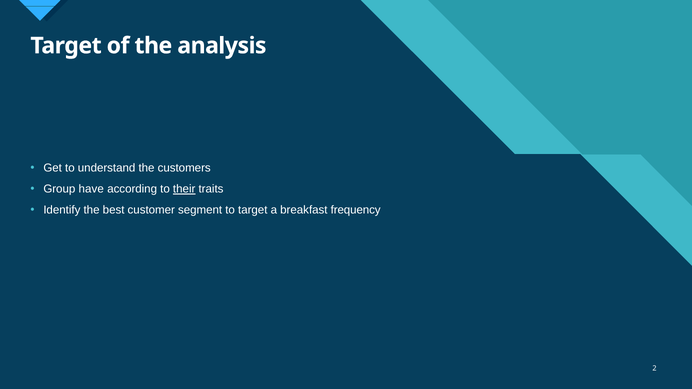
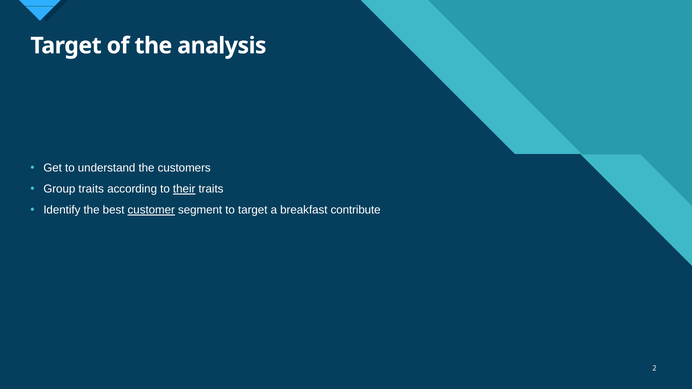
Group have: have -> traits (91, 189)
customer underline: none -> present (151, 210)
frequency: frequency -> contribute (356, 210)
